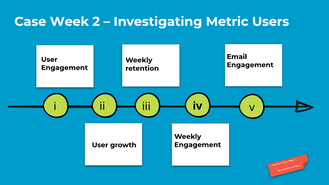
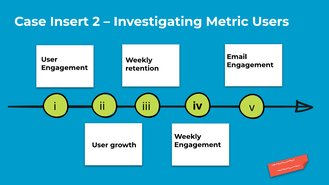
Week: Week -> Insert (69, 22)
